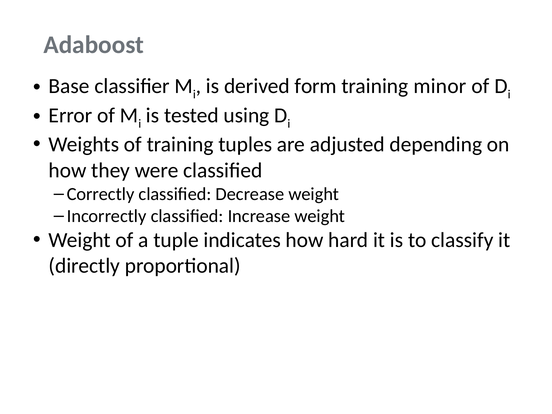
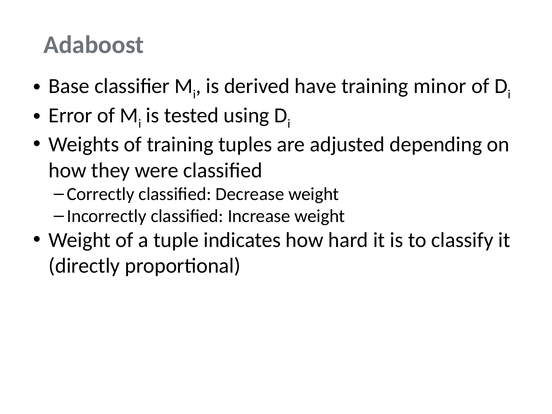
form: form -> have (316, 86)
